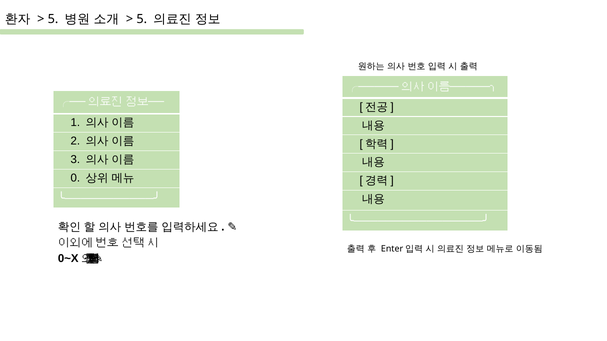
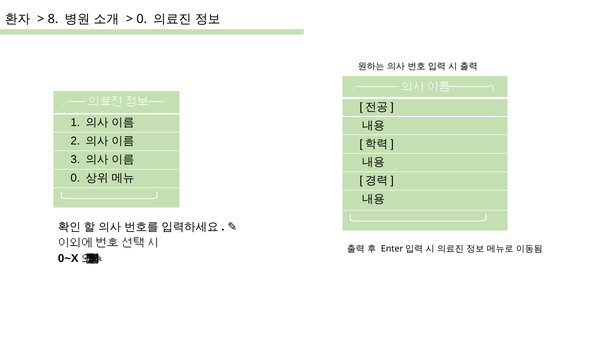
5: 5 -> 8 (53, 19)
5: 5 -> 0 (142, 19)
